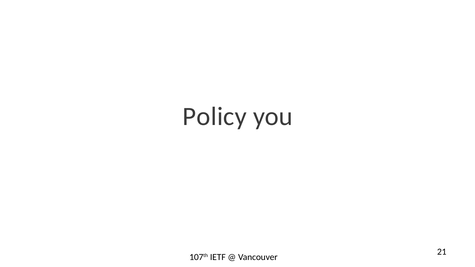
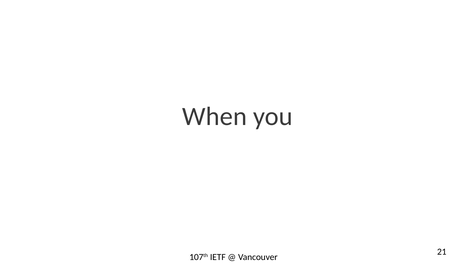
Policy: Policy -> When (215, 117)
